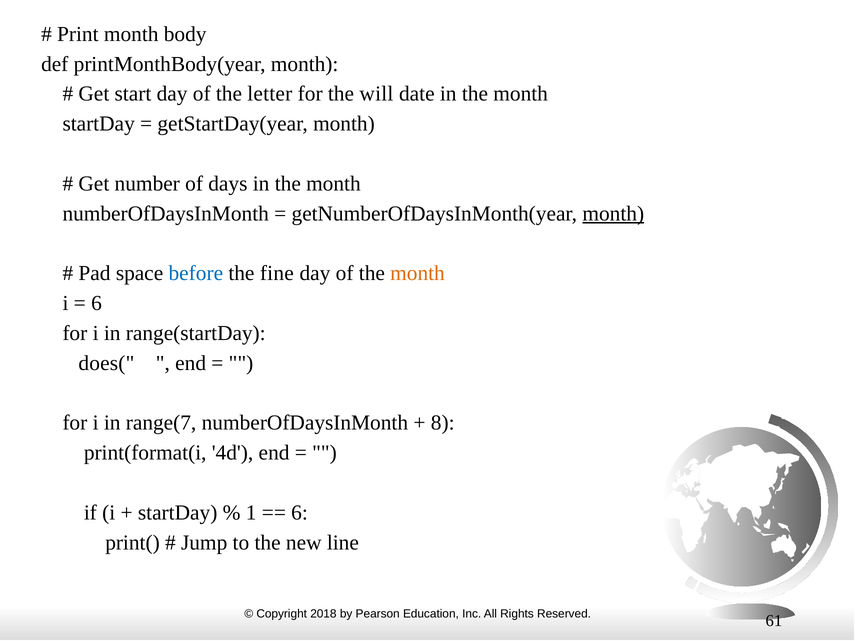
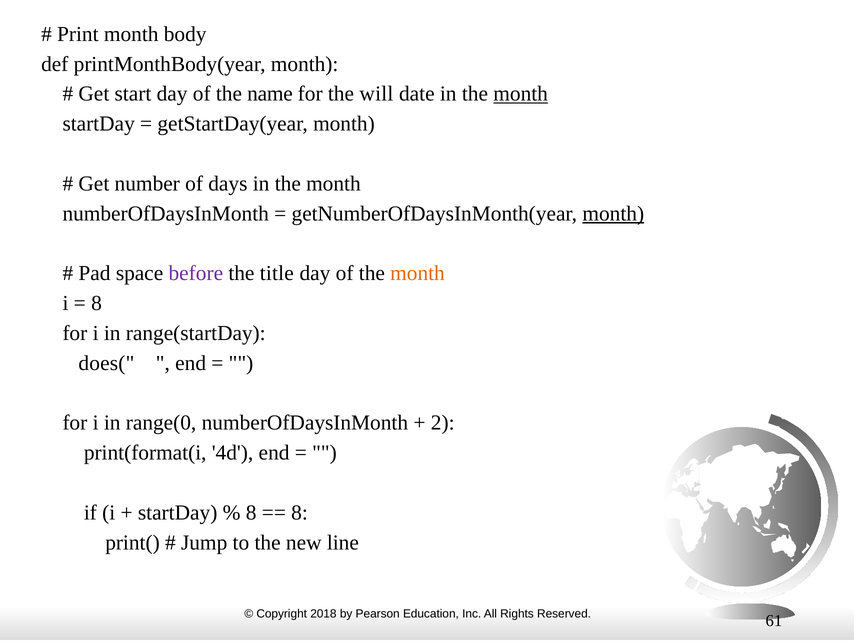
letter: letter -> name (270, 94)
month underline: none -> present (521, 94)
before colour: blue -> purple (196, 273)
fine: fine -> title (277, 273)
6: 6 -> 8 (96, 303)
range(7: range(7 -> range(0 (161, 423)
8: 8 -> 2 (443, 423)
1: 1 -> 8 (251, 513)
6: 6 -> 8 (300, 513)
